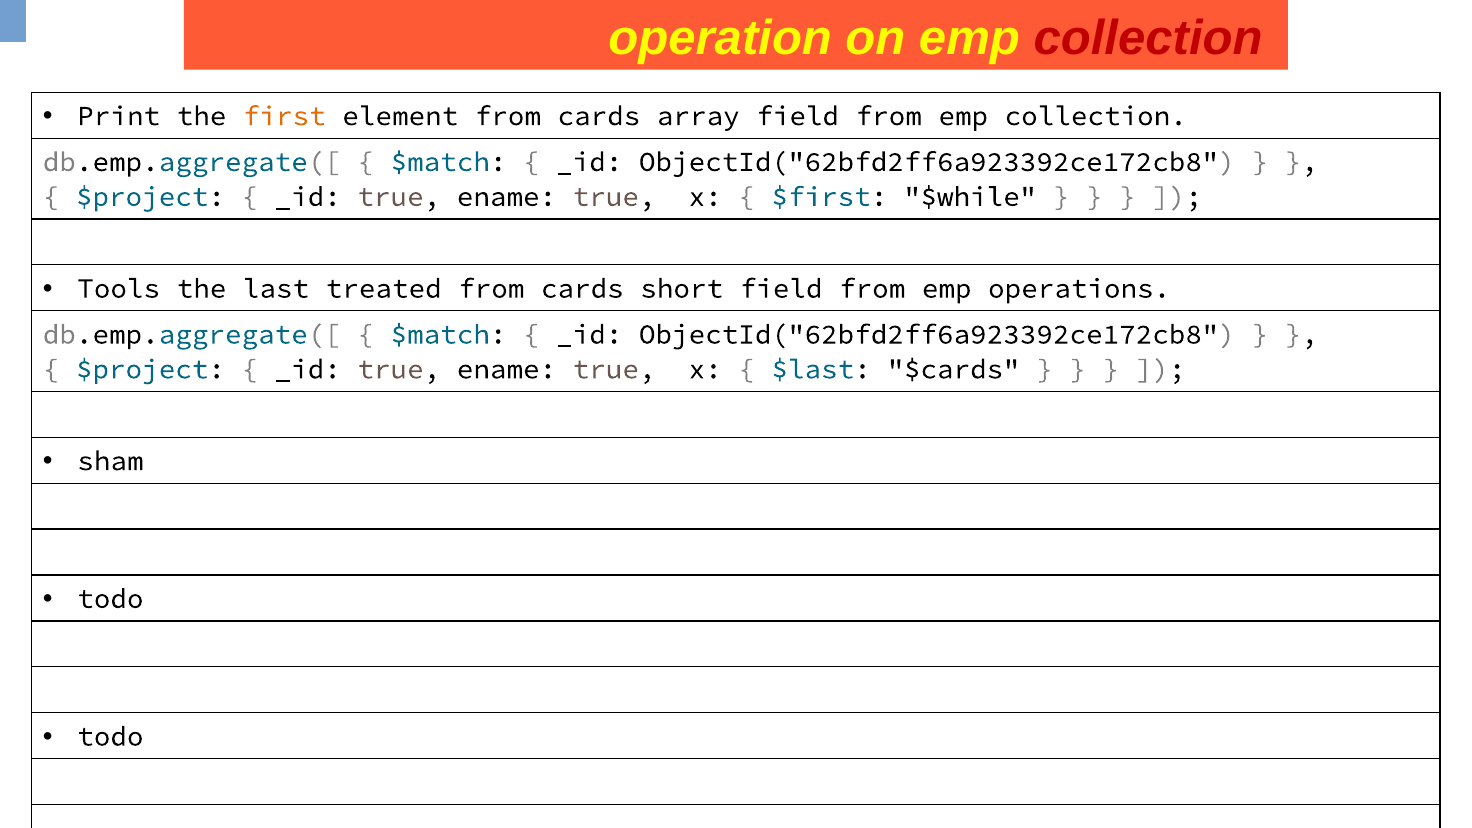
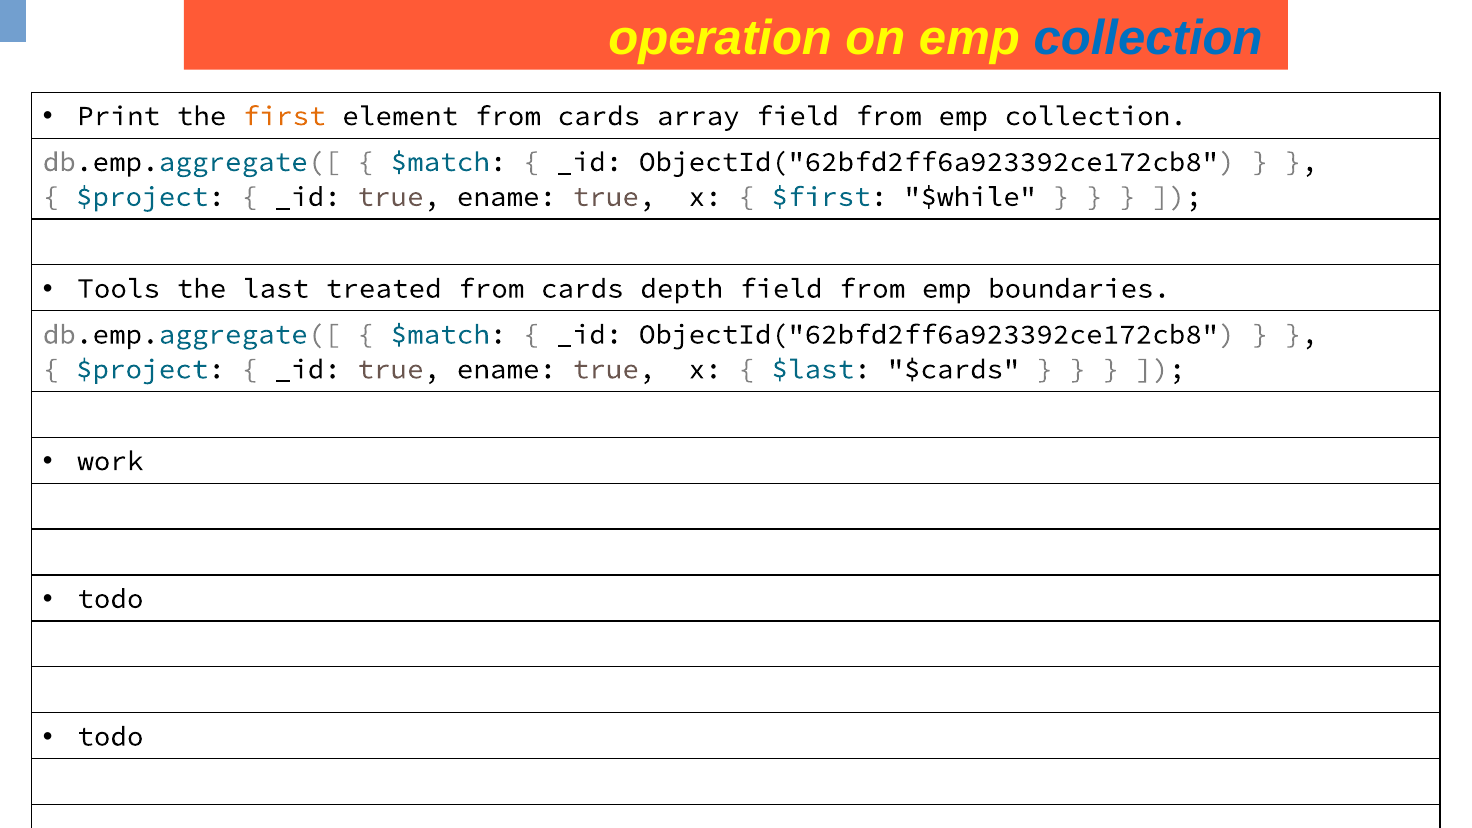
collection colour: red -> blue (1148, 38)
short: short -> depth (682, 288)
operations: operations -> boundaries (1079, 288)
sham: sham -> work (110, 461)
